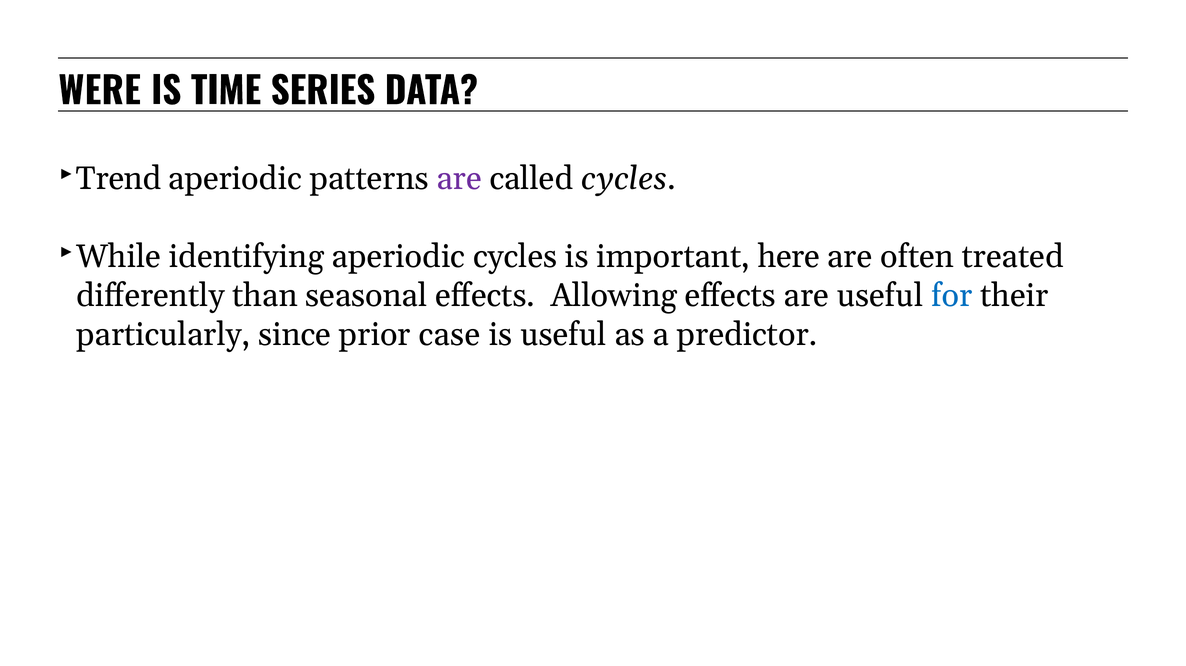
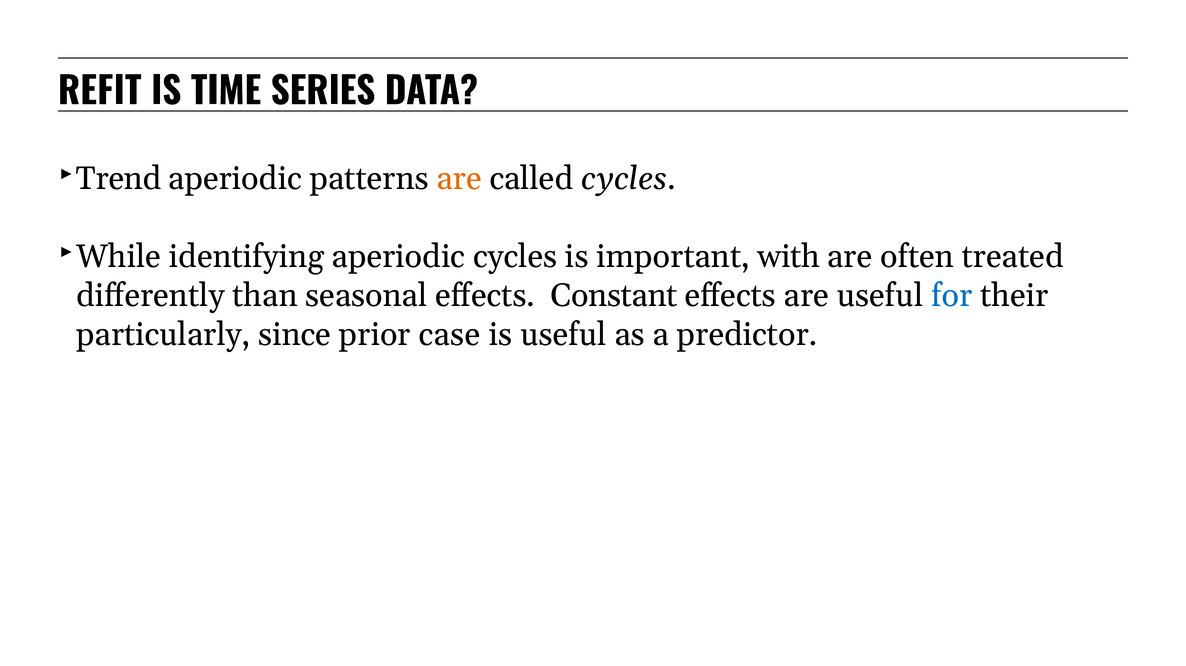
WERE: WERE -> REFIT (100, 92)
are colour: purple -> orange (459, 179)
here: here -> with (789, 256)
Allowing: Allowing -> Constant (614, 295)
